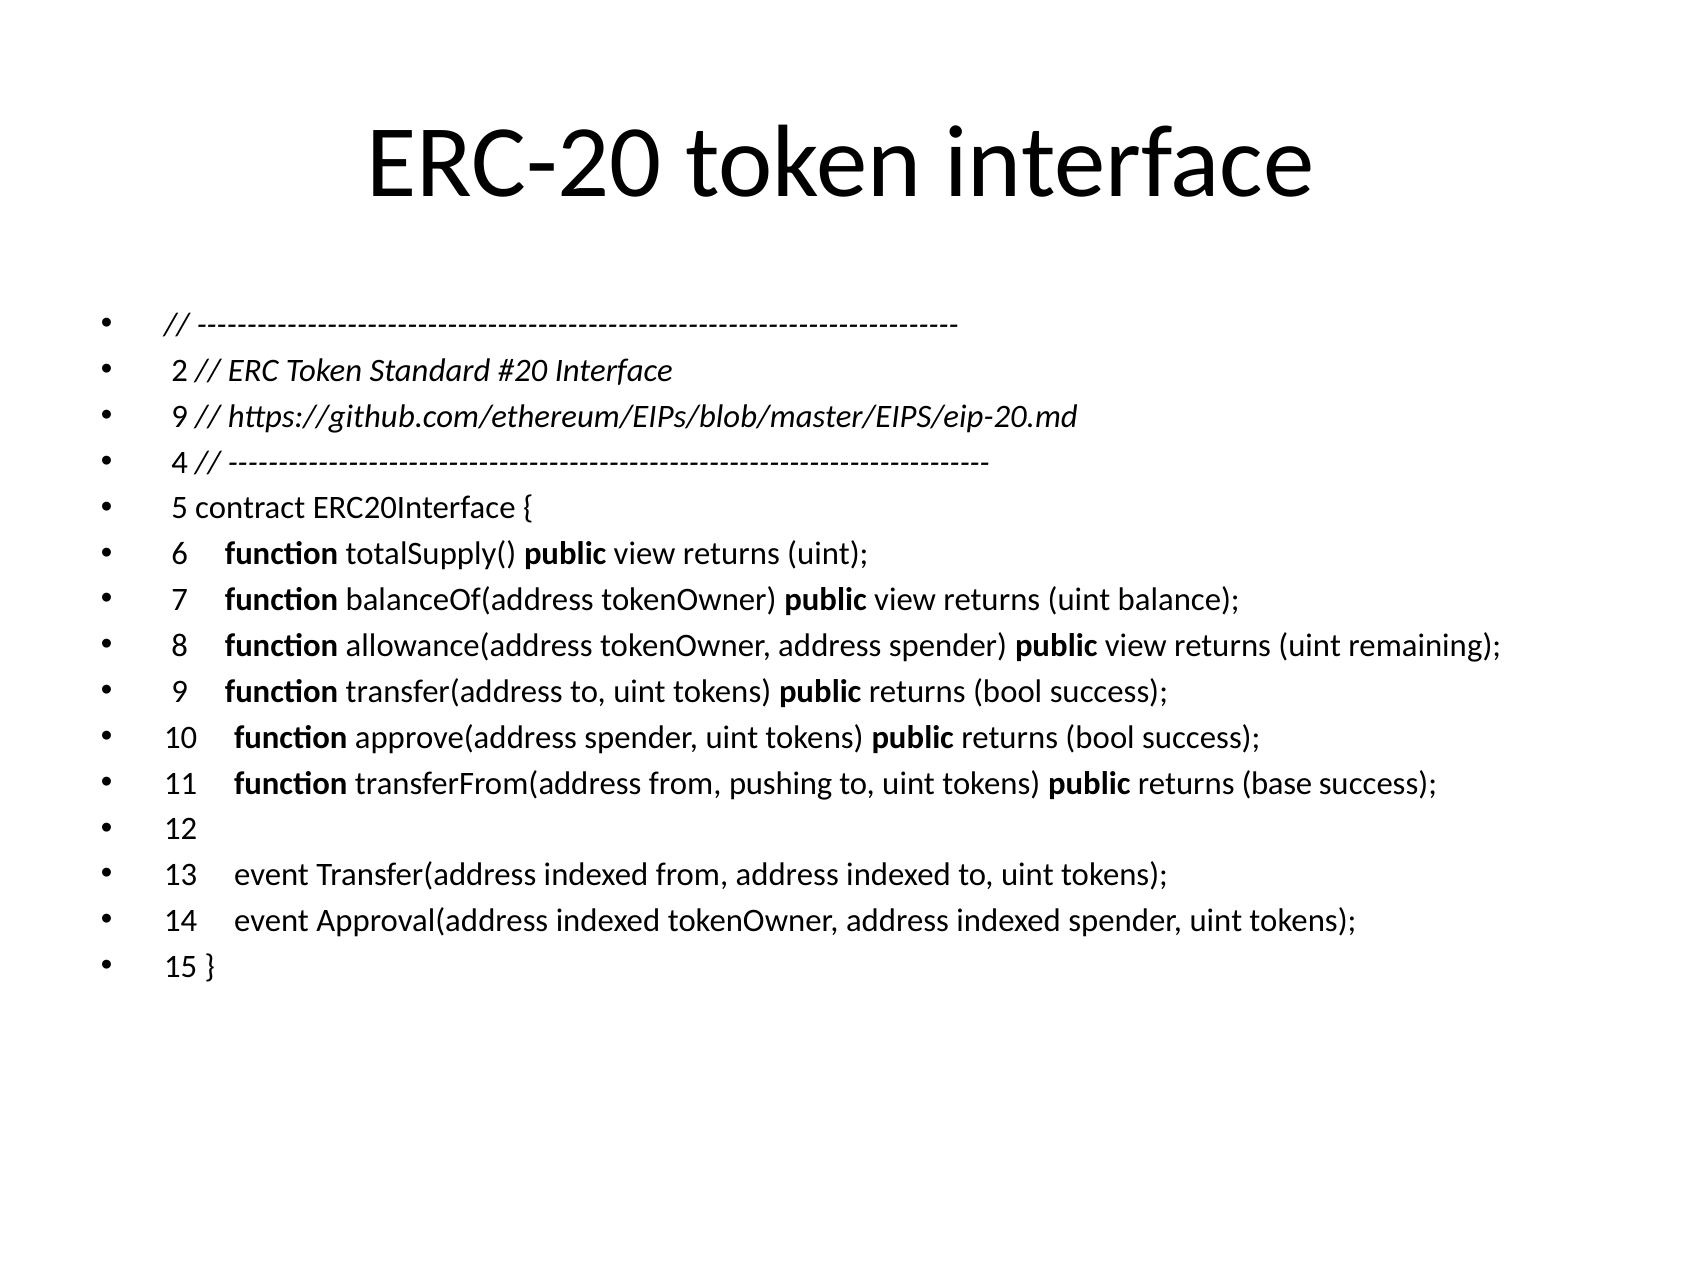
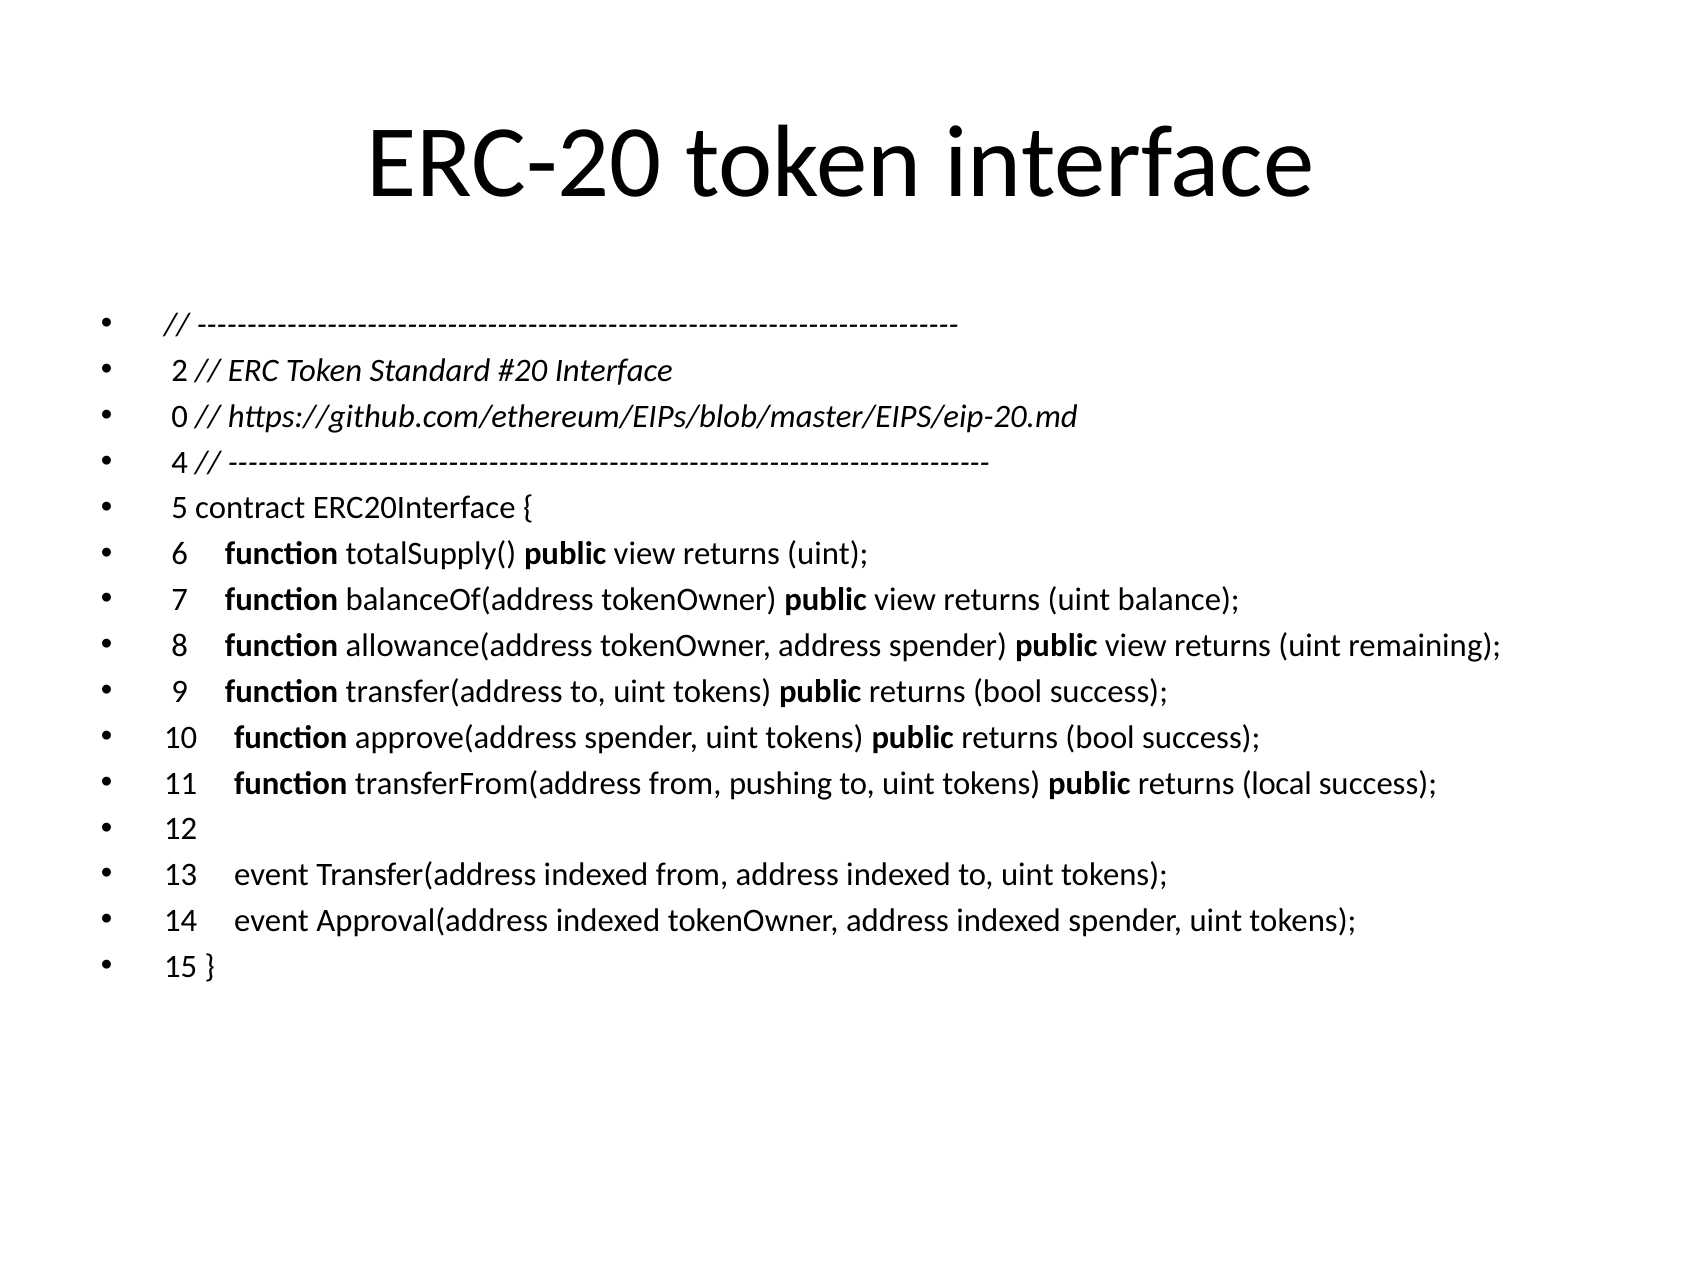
9: 9 -> 0 (180, 416)
base: base -> local (1277, 783)
